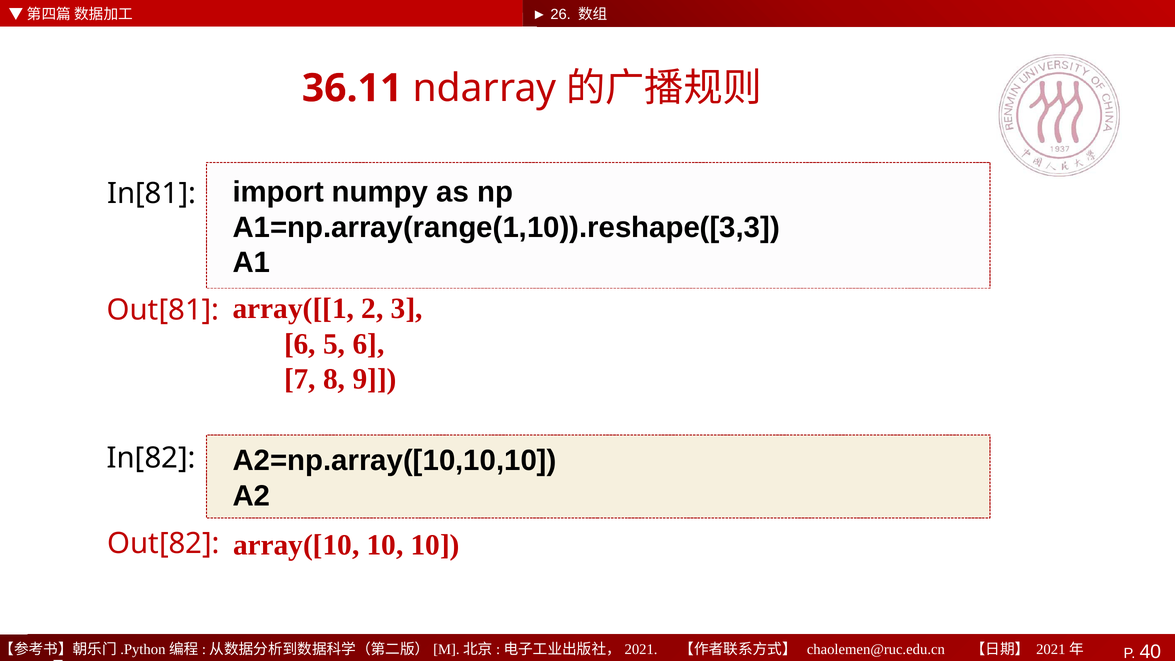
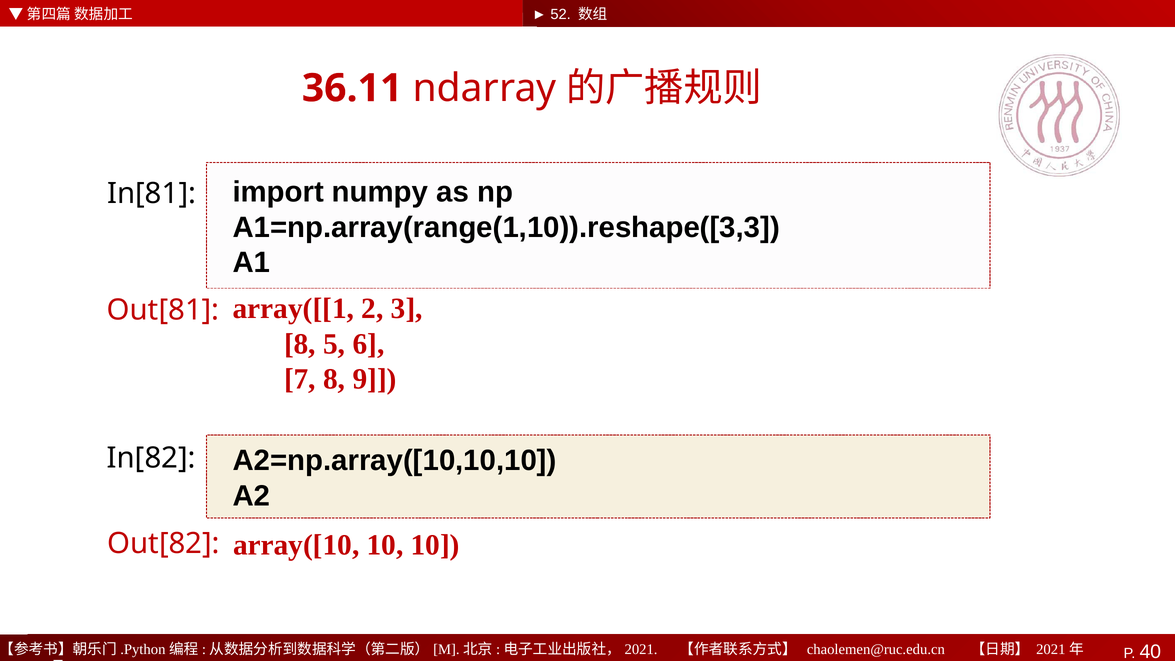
26: 26 -> 52 (561, 14)
6: 6 -> 8 (300, 344)
